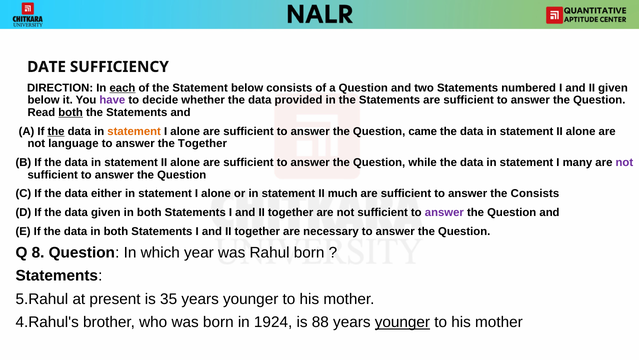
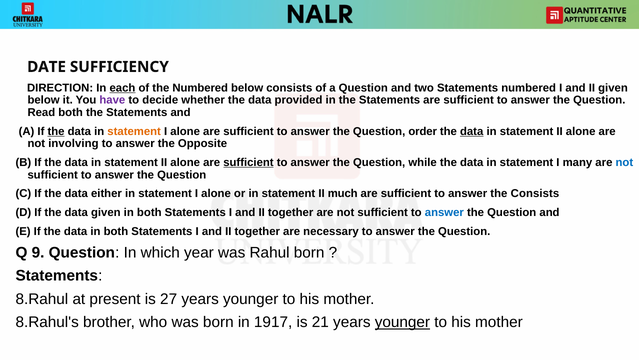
the Statement: Statement -> Numbered (200, 88)
both underline: present -> none (71, 112)
came: came -> order (423, 131)
data underline: none -> present (472, 131)
language: language -> involving (73, 143)
the Together: Together -> Opposite (203, 143)
sufficient underline: none -> present (248, 162)
not colour: purple -> blue (624, 162)
answer colour: purple -> blue (444, 212)
8: 8 -> 9 (38, 252)
5.Rahul: 5.Rahul -> 8.Rahul (42, 299)
35: 35 -> 27 (169, 299)
4.Rahul's: 4.Rahul's -> 8.Rahul's (47, 322)
1924: 1924 -> 1917 (273, 322)
88: 88 -> 21 (320, 322)
